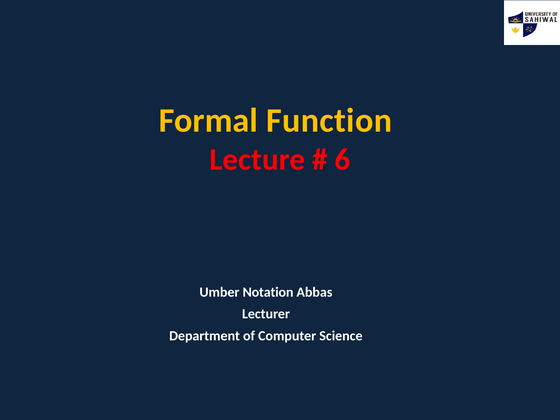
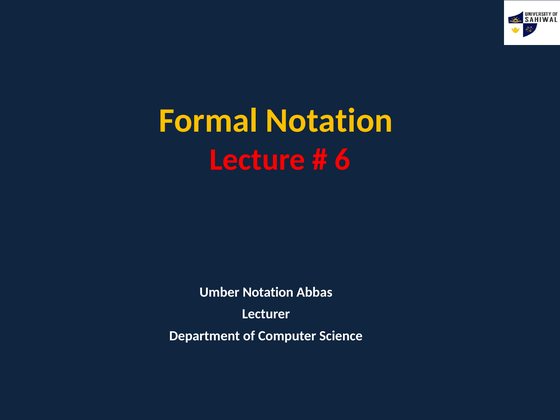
Formal Function: Function -> Notation (329, 121)
